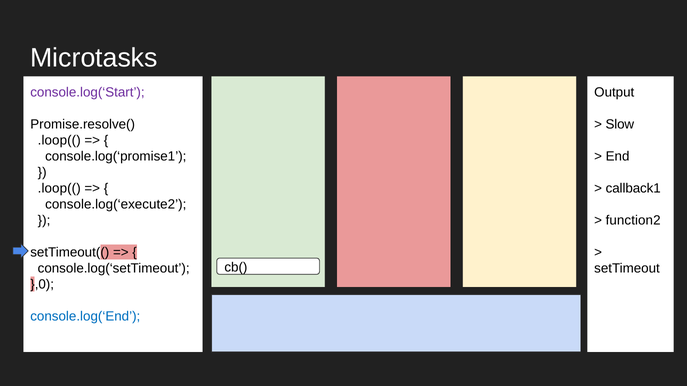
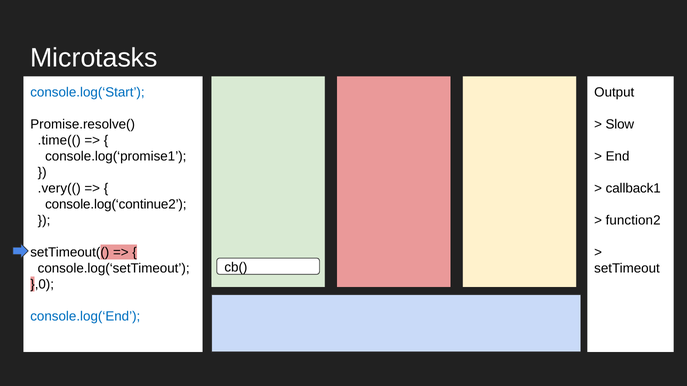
console.log(‘Start colour: purple -> blue (87, 92)
.loop((: .loop(( -> .time(( (59, 140)
.loop((: .loop(( -> .very(( (59, 189)
console.log(‘execute2: console.log(‘execute2 -> console.log(‘continue2 (116, 205)
